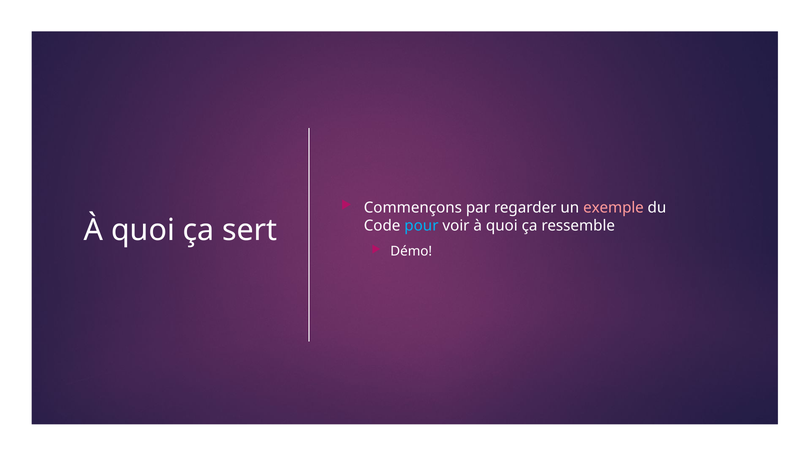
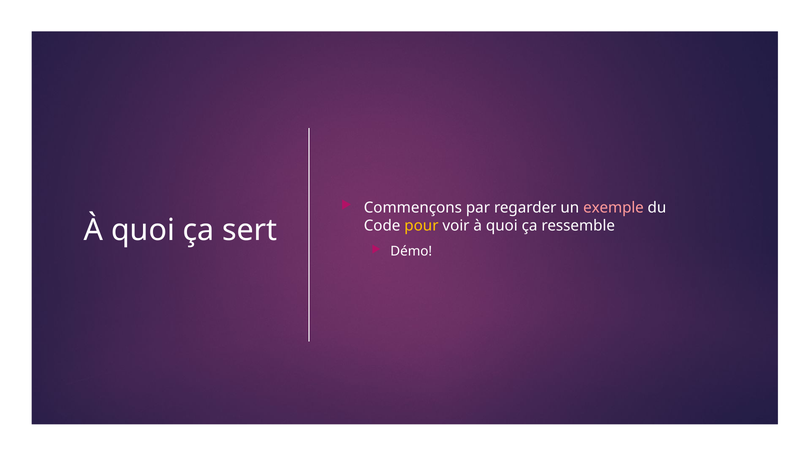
pour colour: light blue -> yellow (421, 226)
